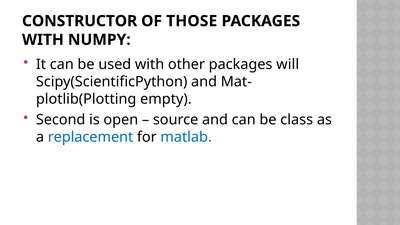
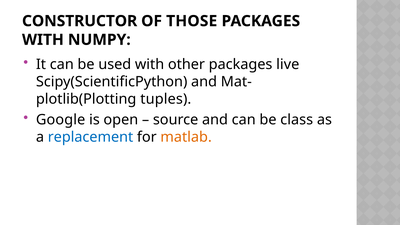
will: will -> live (288, 64)
empty: empty -> tuples (166, 99)
Second: Second -> Google (61, 120)
matlab colour: blue -> orange (186, 137)
